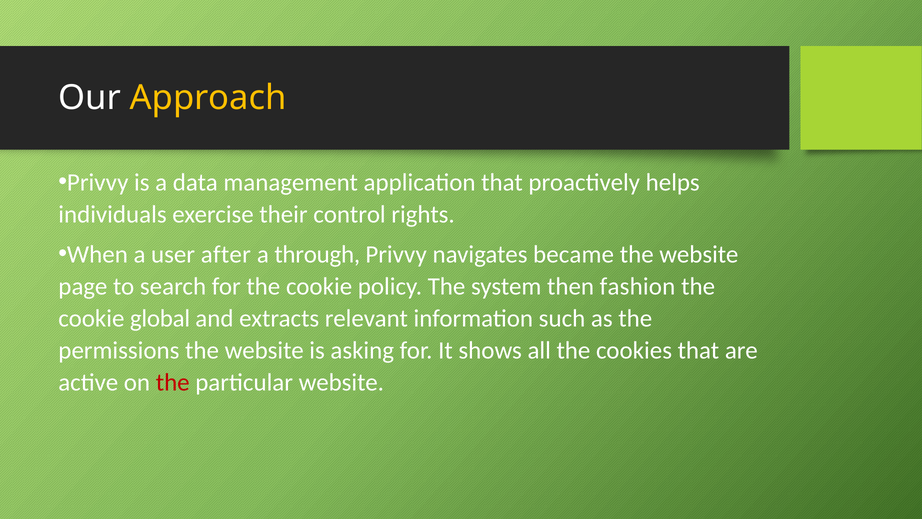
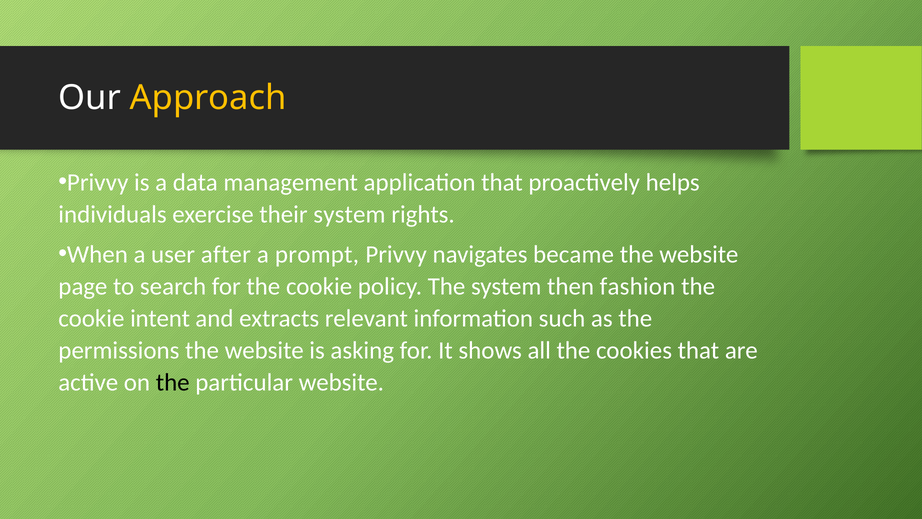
their control: control -> system (349, 214)
through: through -> prompt (317, 254)
global: global -> intent (160, 318)
the colour: red -> black (173, 382)
